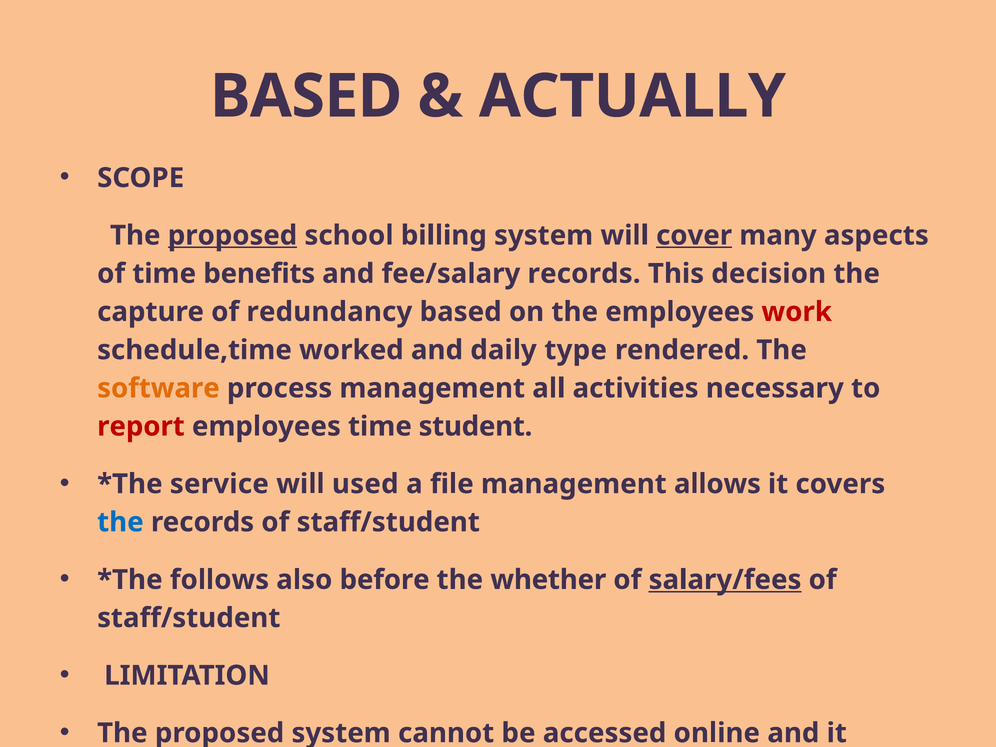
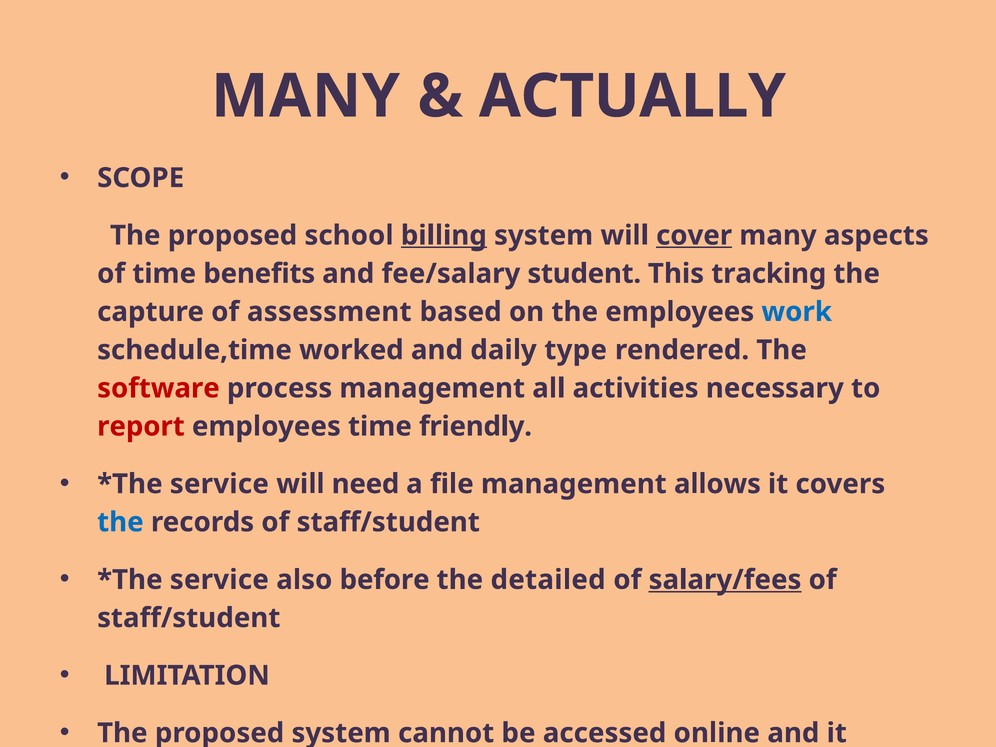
BASED: BASED -> MANY (306, 96)
proposed underline: present -> none (233, 235)
billing underline: none -> present (444, 235)
fee/salary records: records -> student (584, 274)
decision: decision -> tracking (769, 274)
of redundancy: redundancy -> assessment (329, 312)
work colour: red -> blue (797, 312)
software colour: orange -> red (158, 388)
student: student -> friendly (475, 426)
will used: used -> need (366, 484)
follows: follows -> service (219, 580)
whether: whether -> detailed (548, 580)
